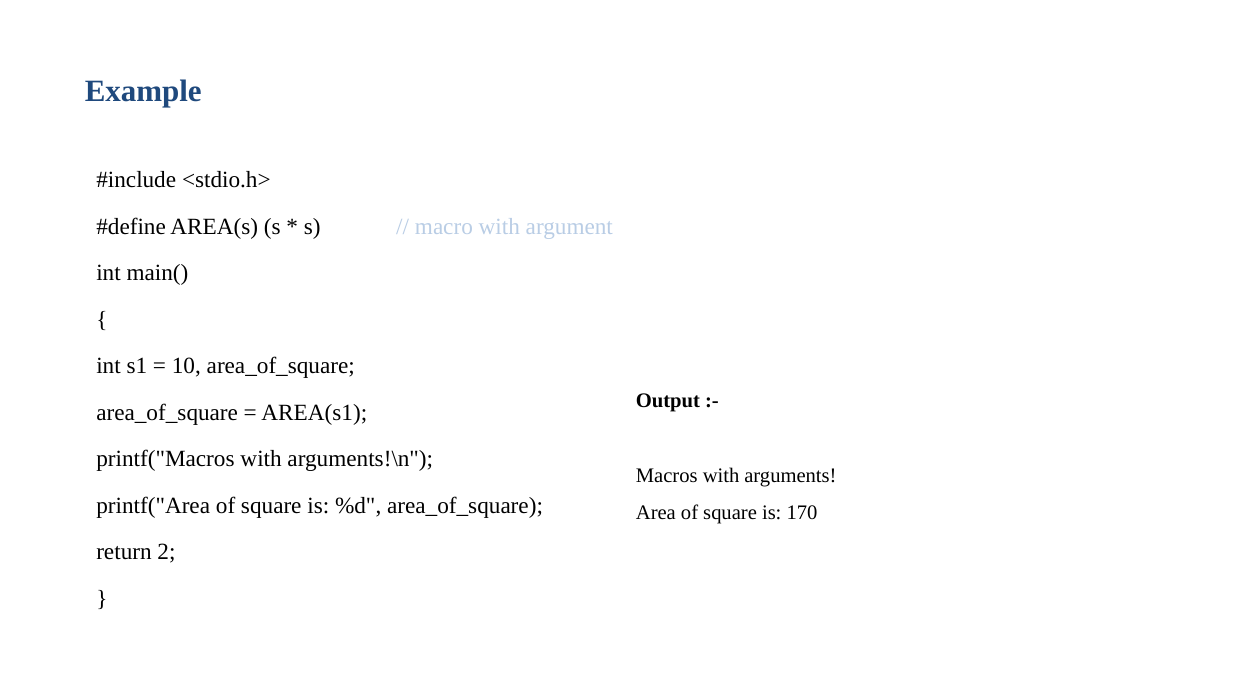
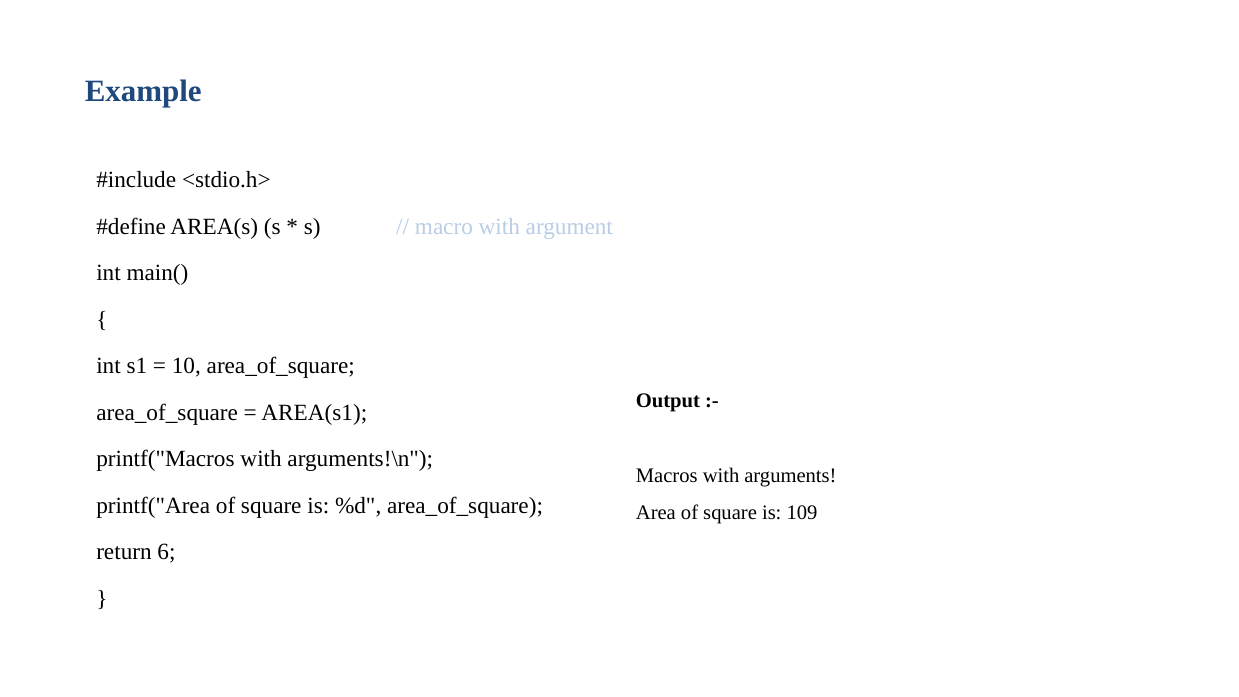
170: 170 -> 109 (802, 513)
2: 2 -> 6 (166, 552)
